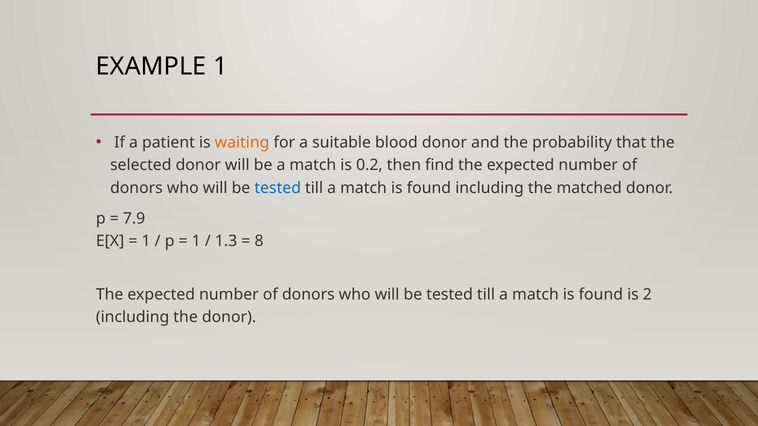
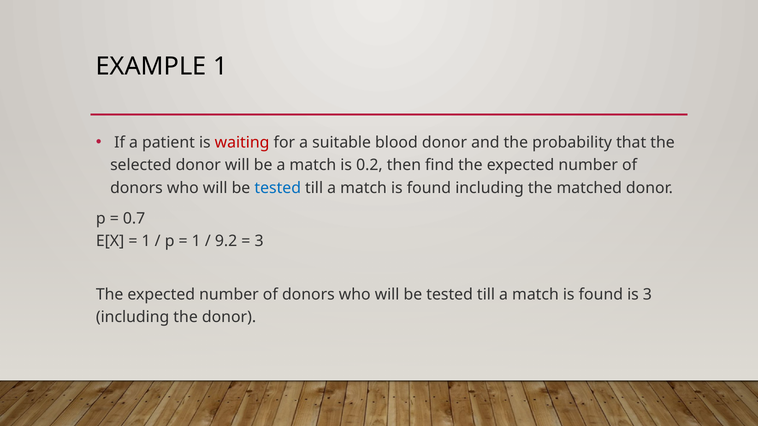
waiting colour: orange -> red (242, 143)
7.9: 7.9 -> 0.7 (134, 219)
1.3: 1.3 -> 9.2 (226, 241)
8: 8 -> 3 (259, 241)
is 2: 2 -> 3 (647, 295)
